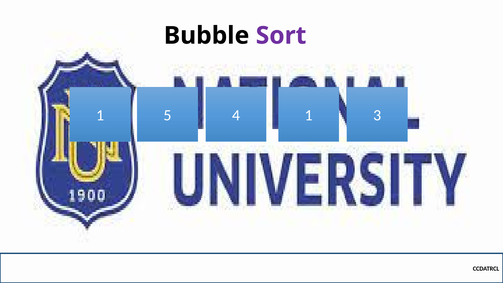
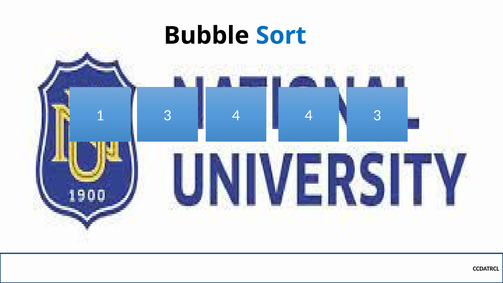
Sort colour: purple -> blue (281, 36)
1 5: 5 -> 3 (167, 115)
4 1: 1 -> 4 (309, 115)
